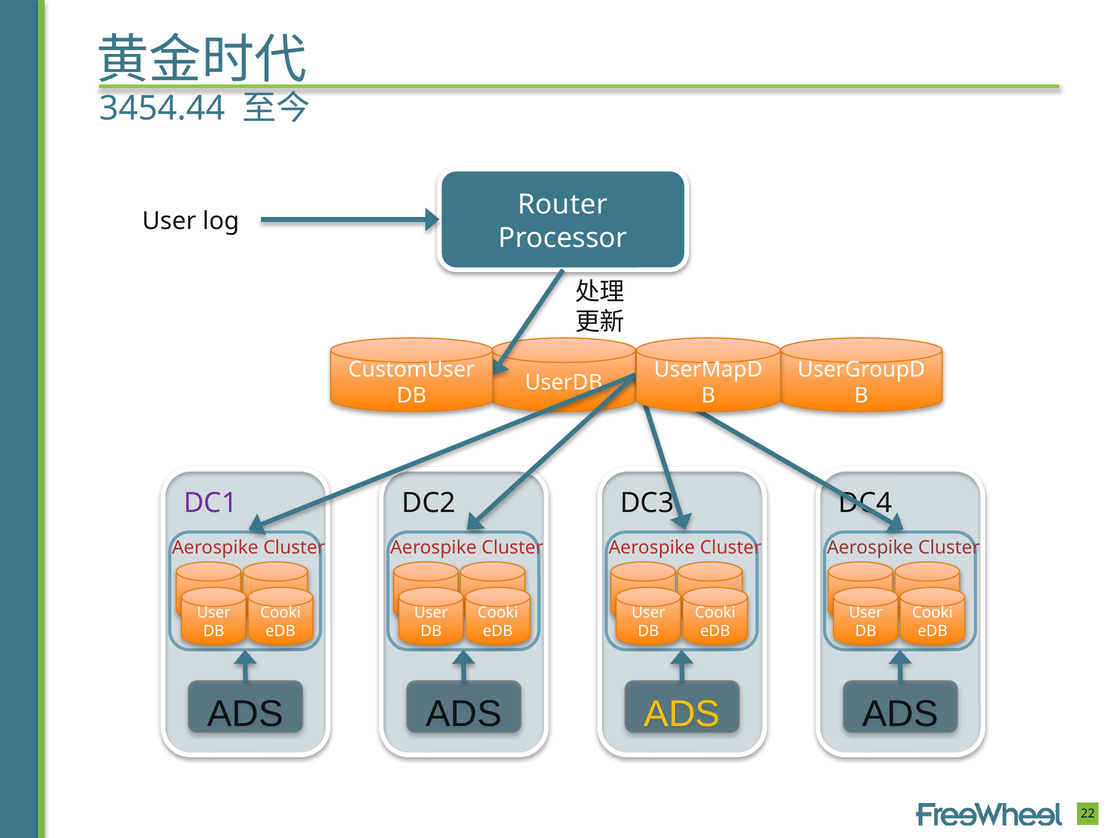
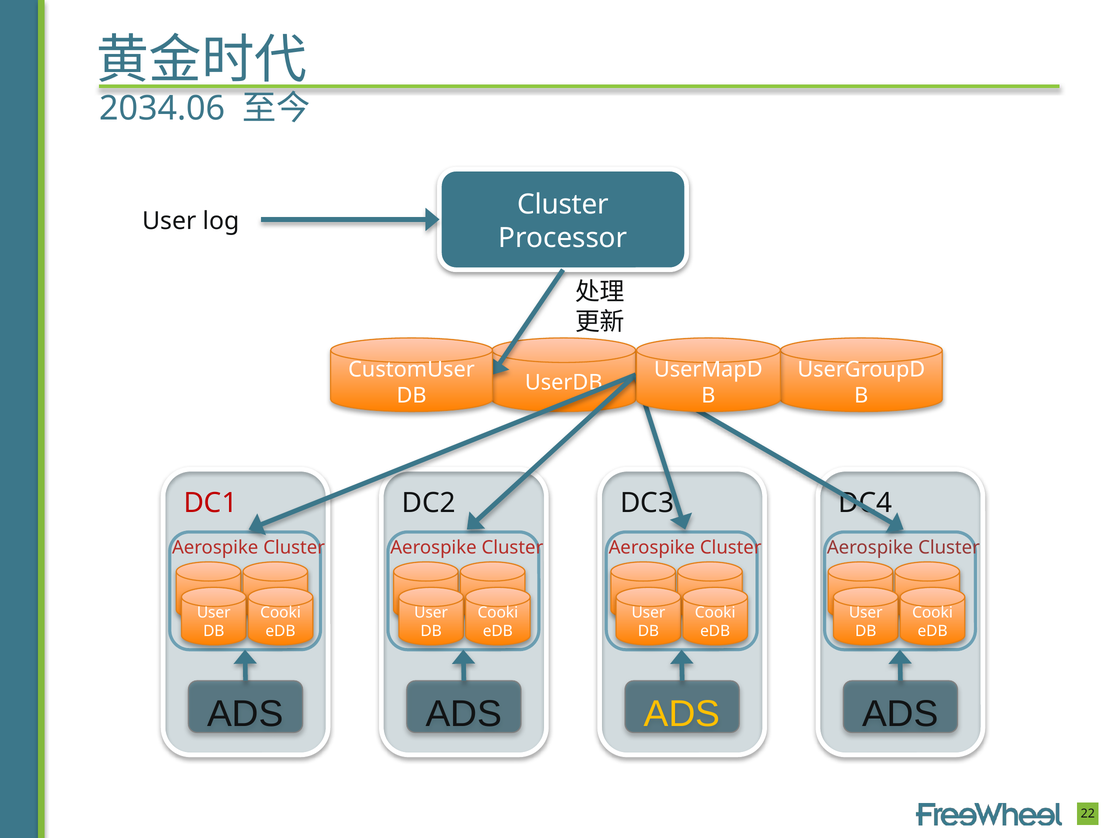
3454.44: 3454.44 -> 2034.06 (162, 108)
Router: Router -> Cluster (563, 205)
DC1 colour: purple -> red (211, 503)
